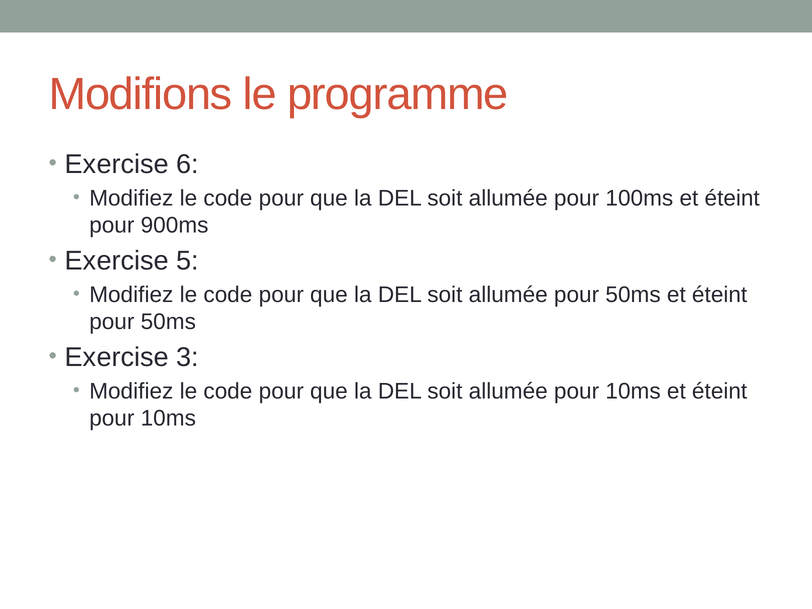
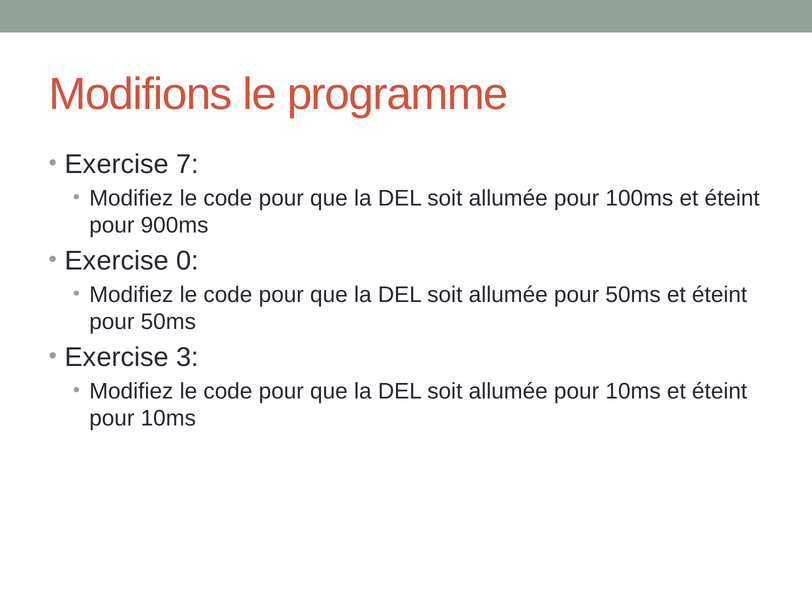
6: 6 -> 7 (187, 164)
5: 5 -> 0 (187, 261)
